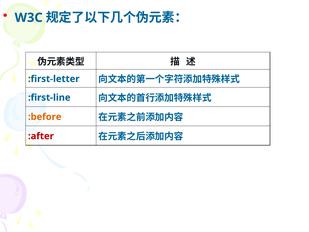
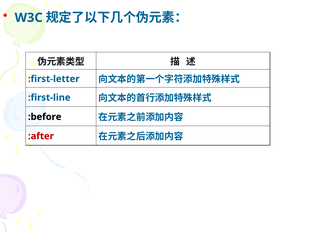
:before colour: orange -> black (45, 117)
